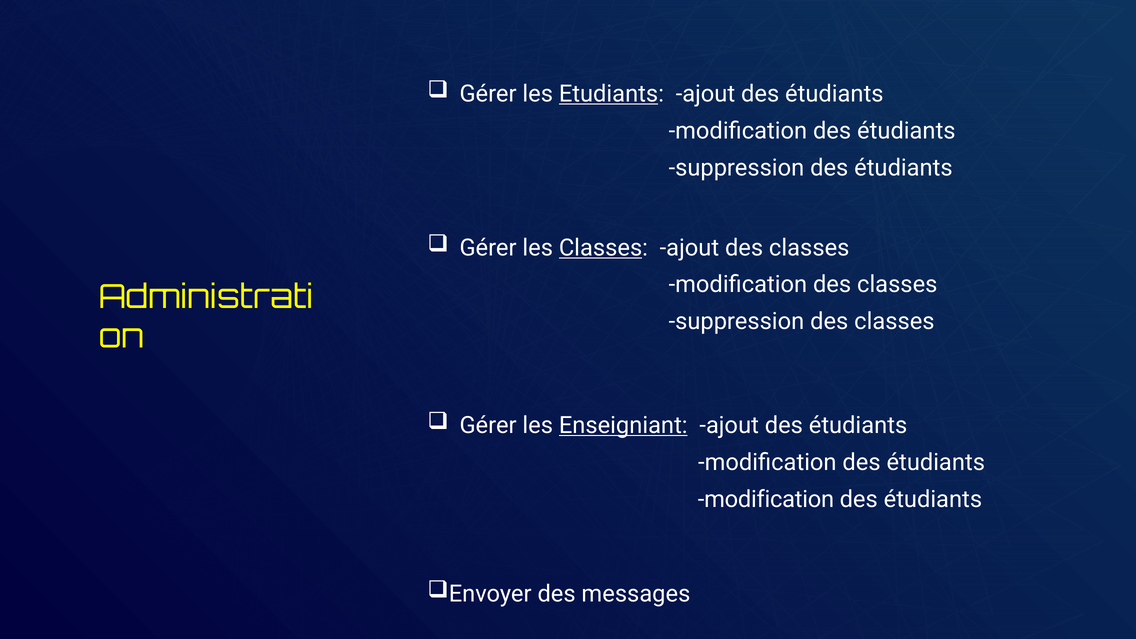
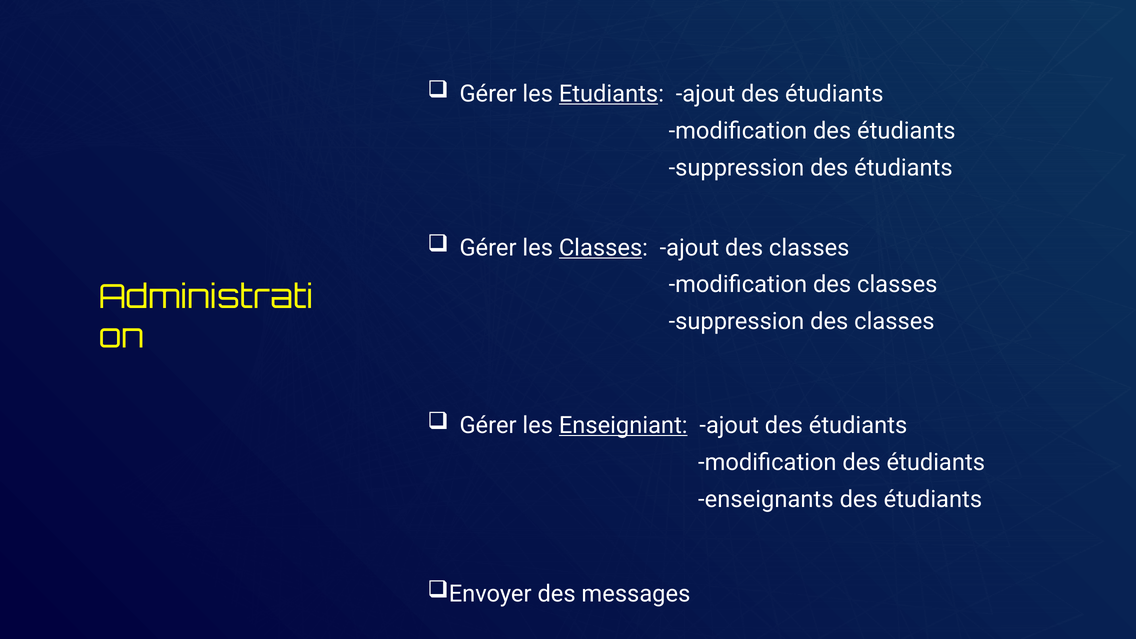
modification: modification -> enseignants (766, 499)
